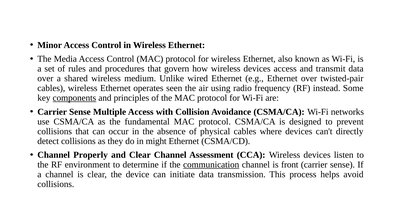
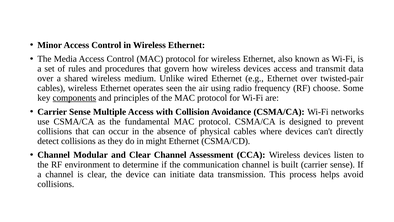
instead: instead -> choose (327, 88)
Properly: Properly -> Modular (91, 155)
communication underline: present -> none (211, 164)
front: front -> built (290, 164)
